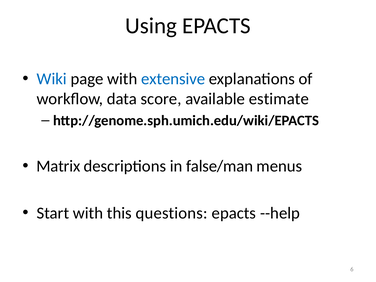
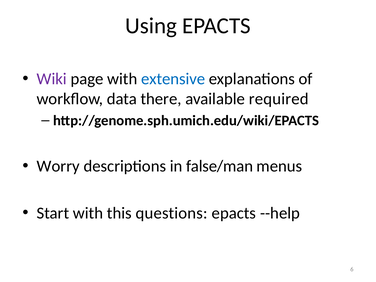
Wiki colour: blue -> purple (52, 79)
score: score -> there (161, 99)
estimate: estimate -> required (279, 99)
Matrix: Matrix -> Worry (58, 166)
